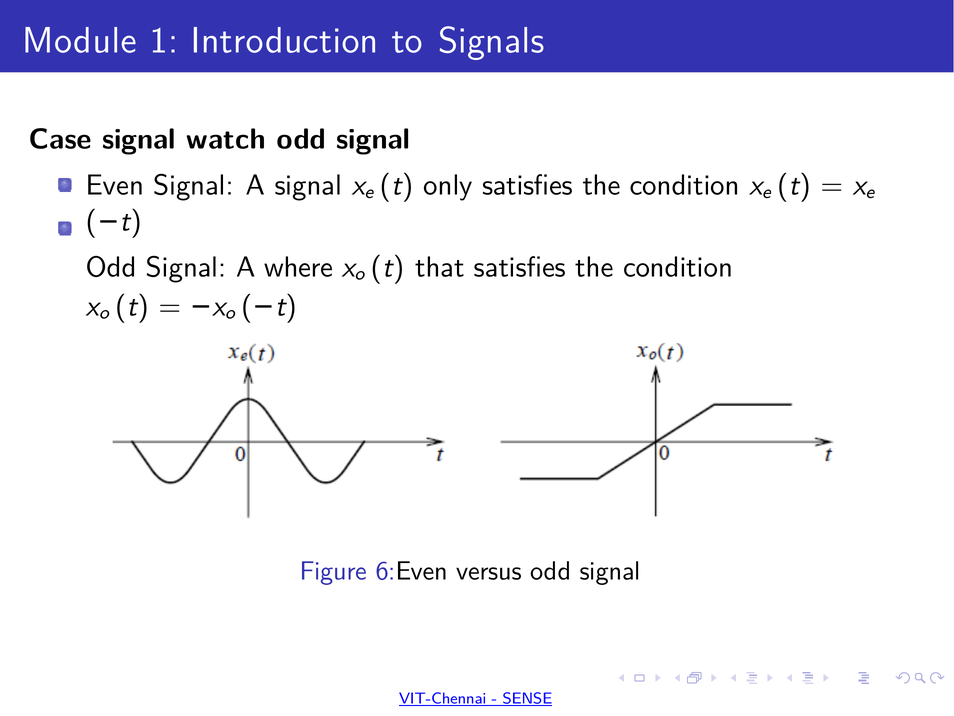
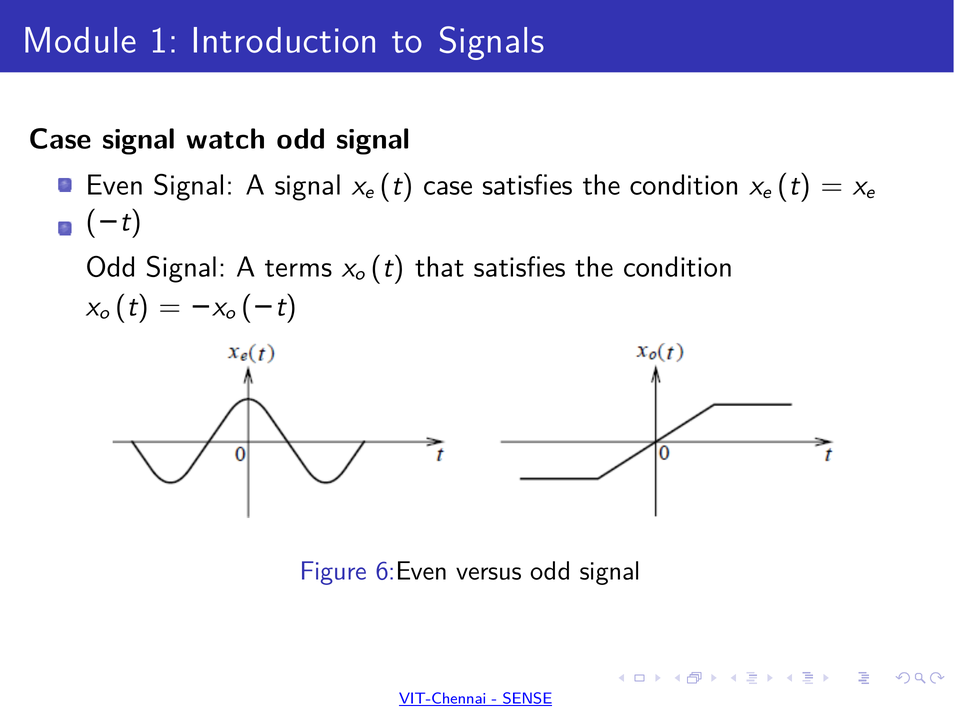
t only: only -> case (448, 185)
where: where -> terms (298, 267)
